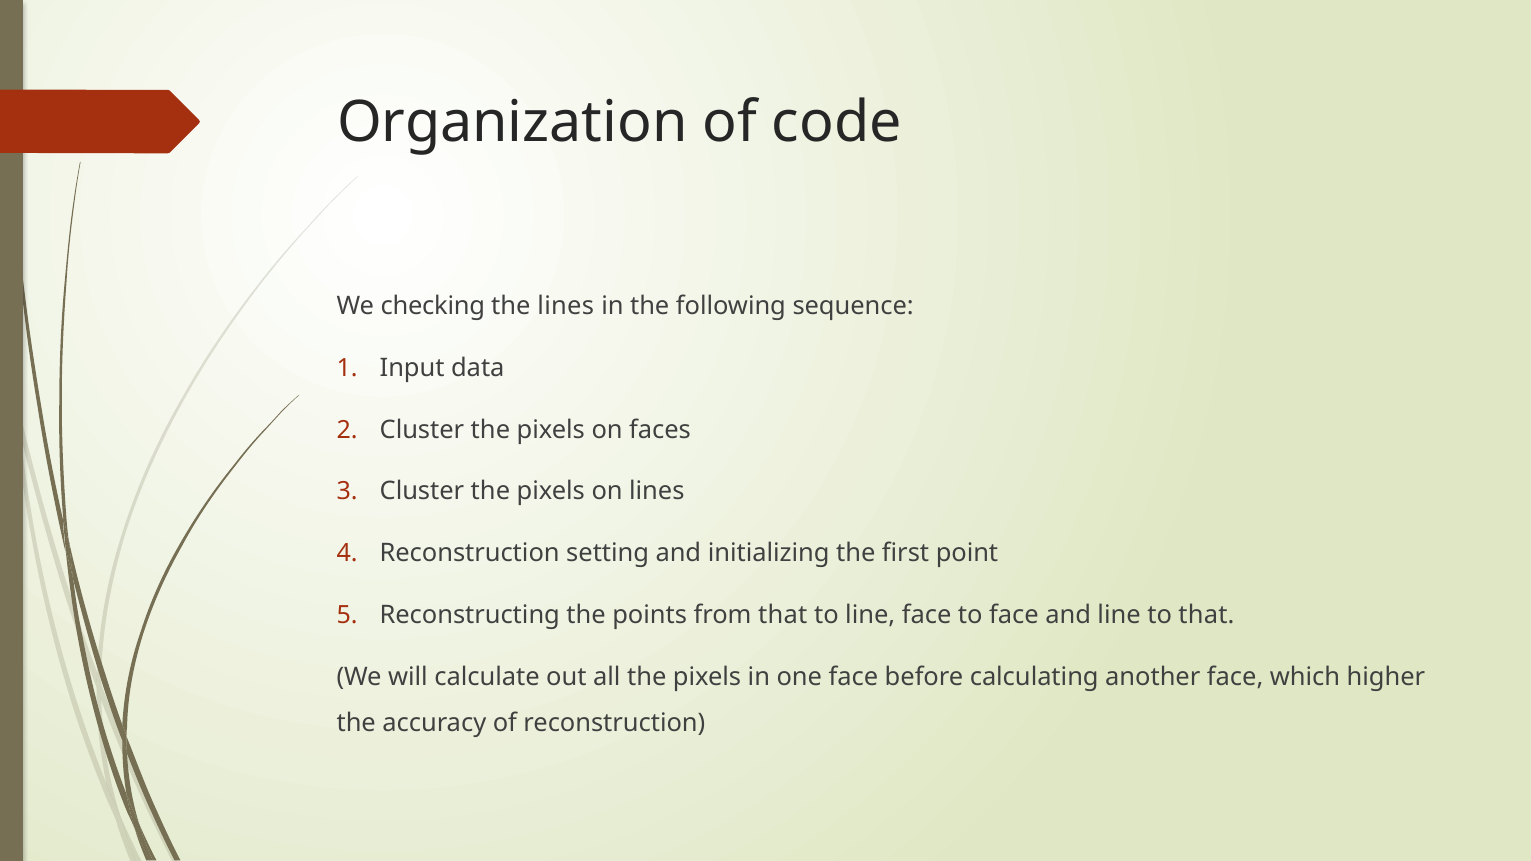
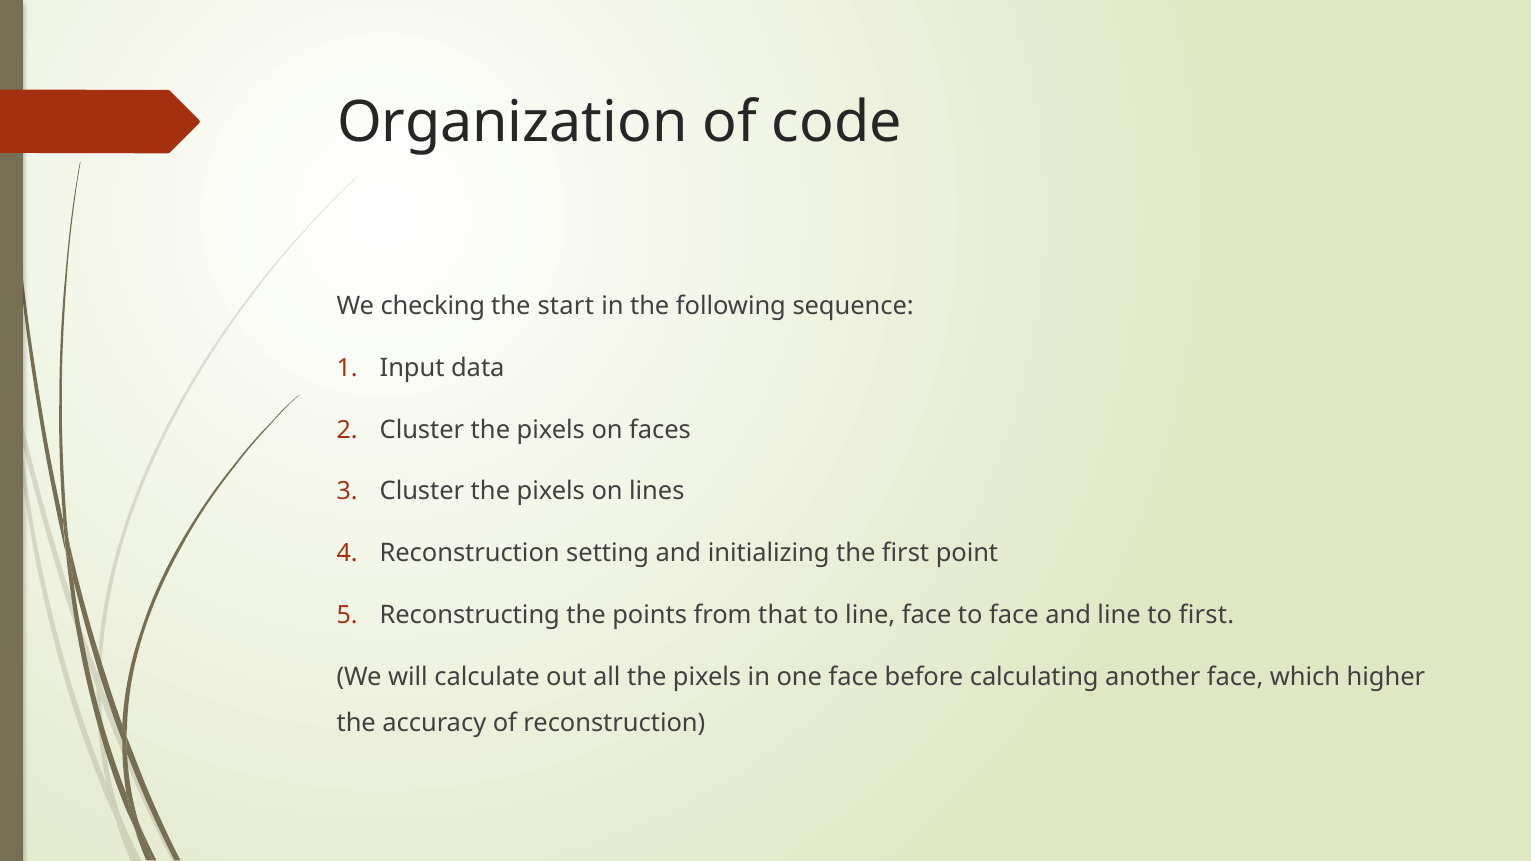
the lines: lines -> start (566, 306)
to that: that -> first (1206, 615)
